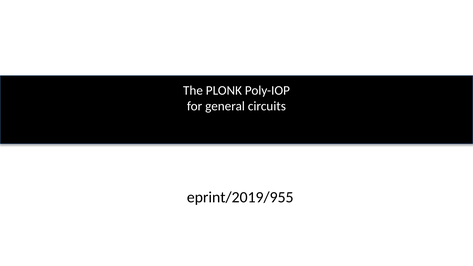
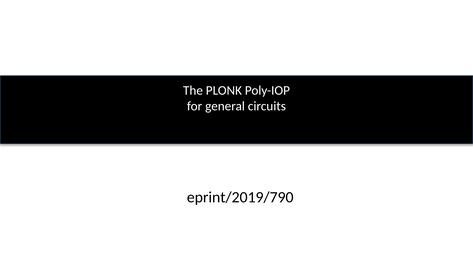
eprint/2019/955: eprint/2019/955 -> eprint/2019/790 (240, 197)
